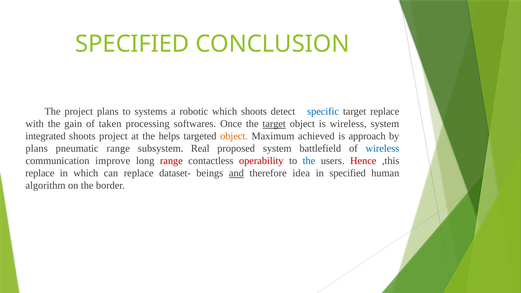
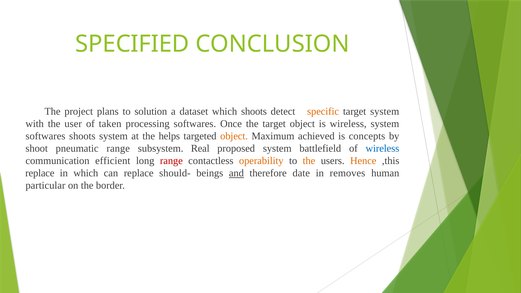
systems: systems -> solution (151, 111)
robotic: robotic -> dataset (194, 111)
specific colour: blue -> orange (323, 111)
target replace: replace -> system (385, 111)
gain: gain -> user (73, 124)
target underline: present -> none (274, 124)
integrated: integrated -> softwares (45, 136)
shoots project: project -> system (113, 136)
approach: approach -> concepts (367, 136)
plans: plans -> shoot (37, 149)
improve: improve -> efficient (113, 161)
operability colour: red -> orange (261, 161)
the colour: blue -> orange (309, 161)
Hence colour: red -> orange (363, 161)
dataset-: dataset- -> should- (175, 173)
idea: idea -> date (301, 173)
in specified: specified -> removes (347, 173)
algorithm: algorithm -> particular (45, 186)
